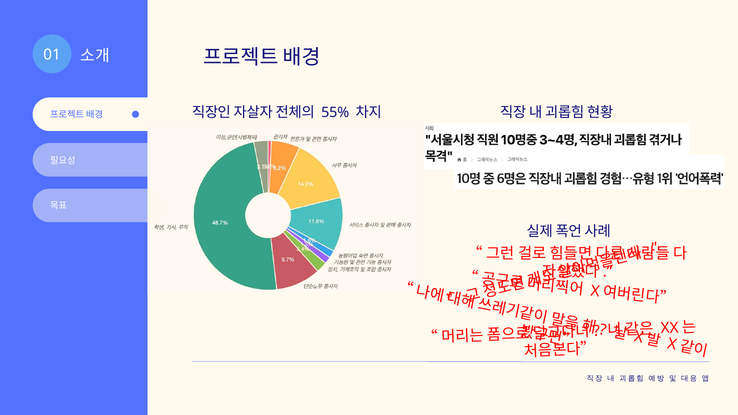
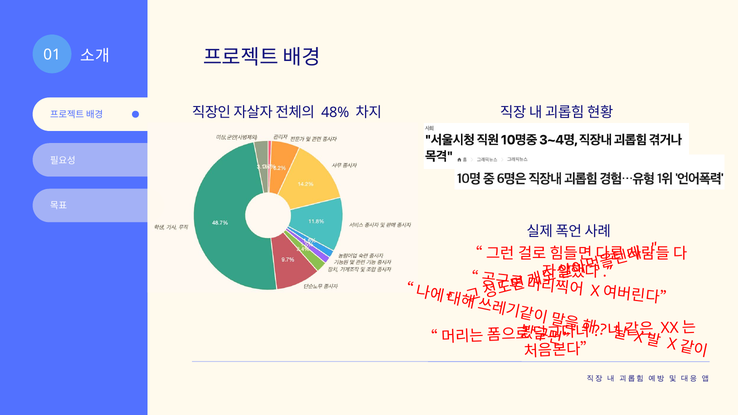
55%: 55% -> 48% (335, 113)
